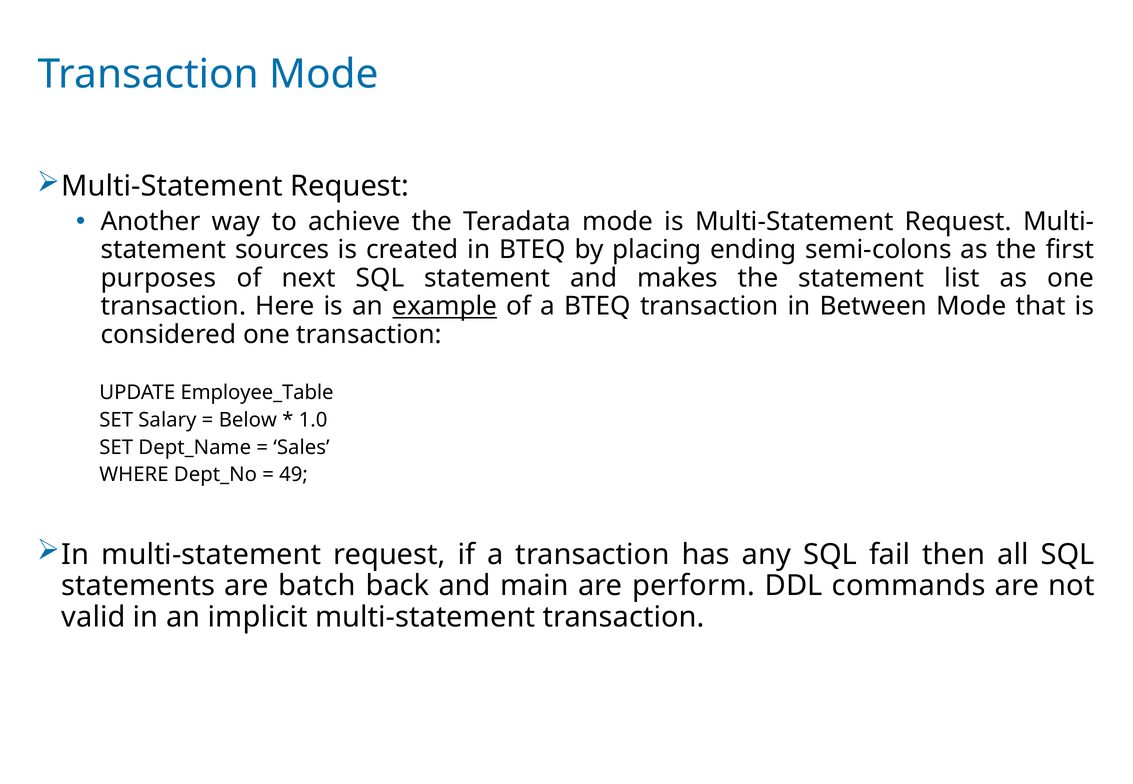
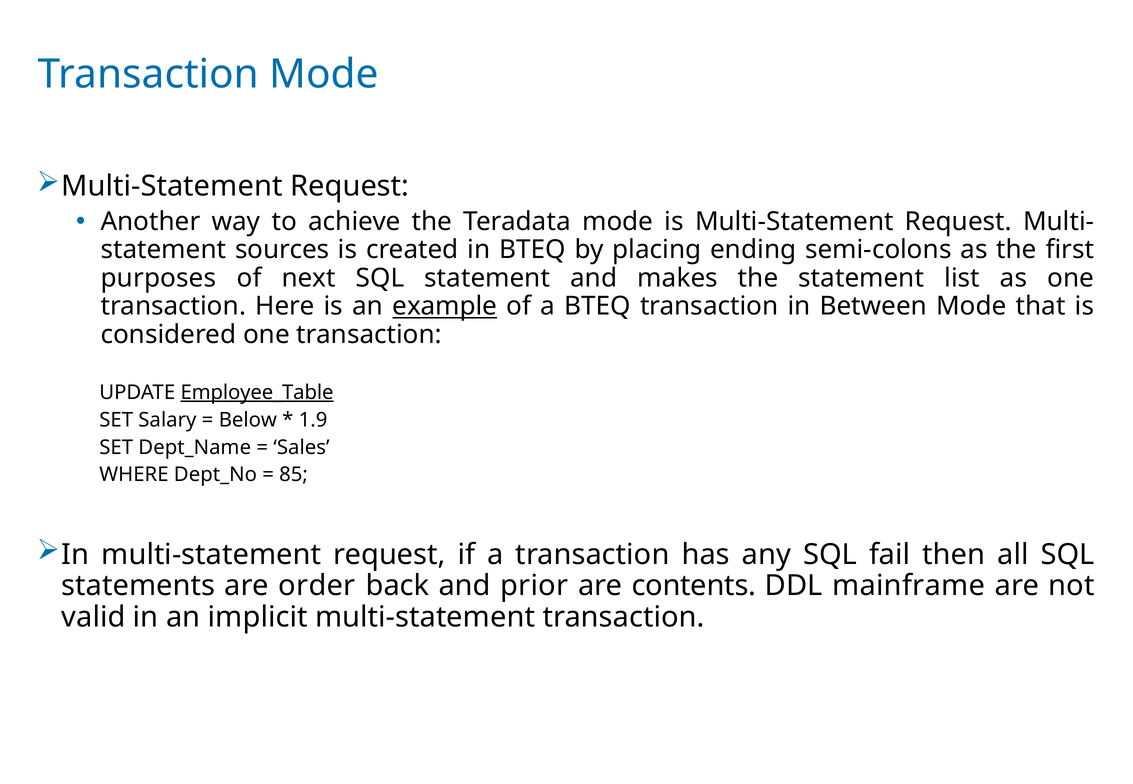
Employee_Table underline: none -> present (257, 393)
1.0: 1.0 -> 1.9 (313, 420)
49: 49 -> 85 (294, 475)
batch: batch -> order (317, 586)
main: main -> prior (534, 586)
perform: perform -> contents (694, 586)
commands: commands -> mainframe (909, 586)
